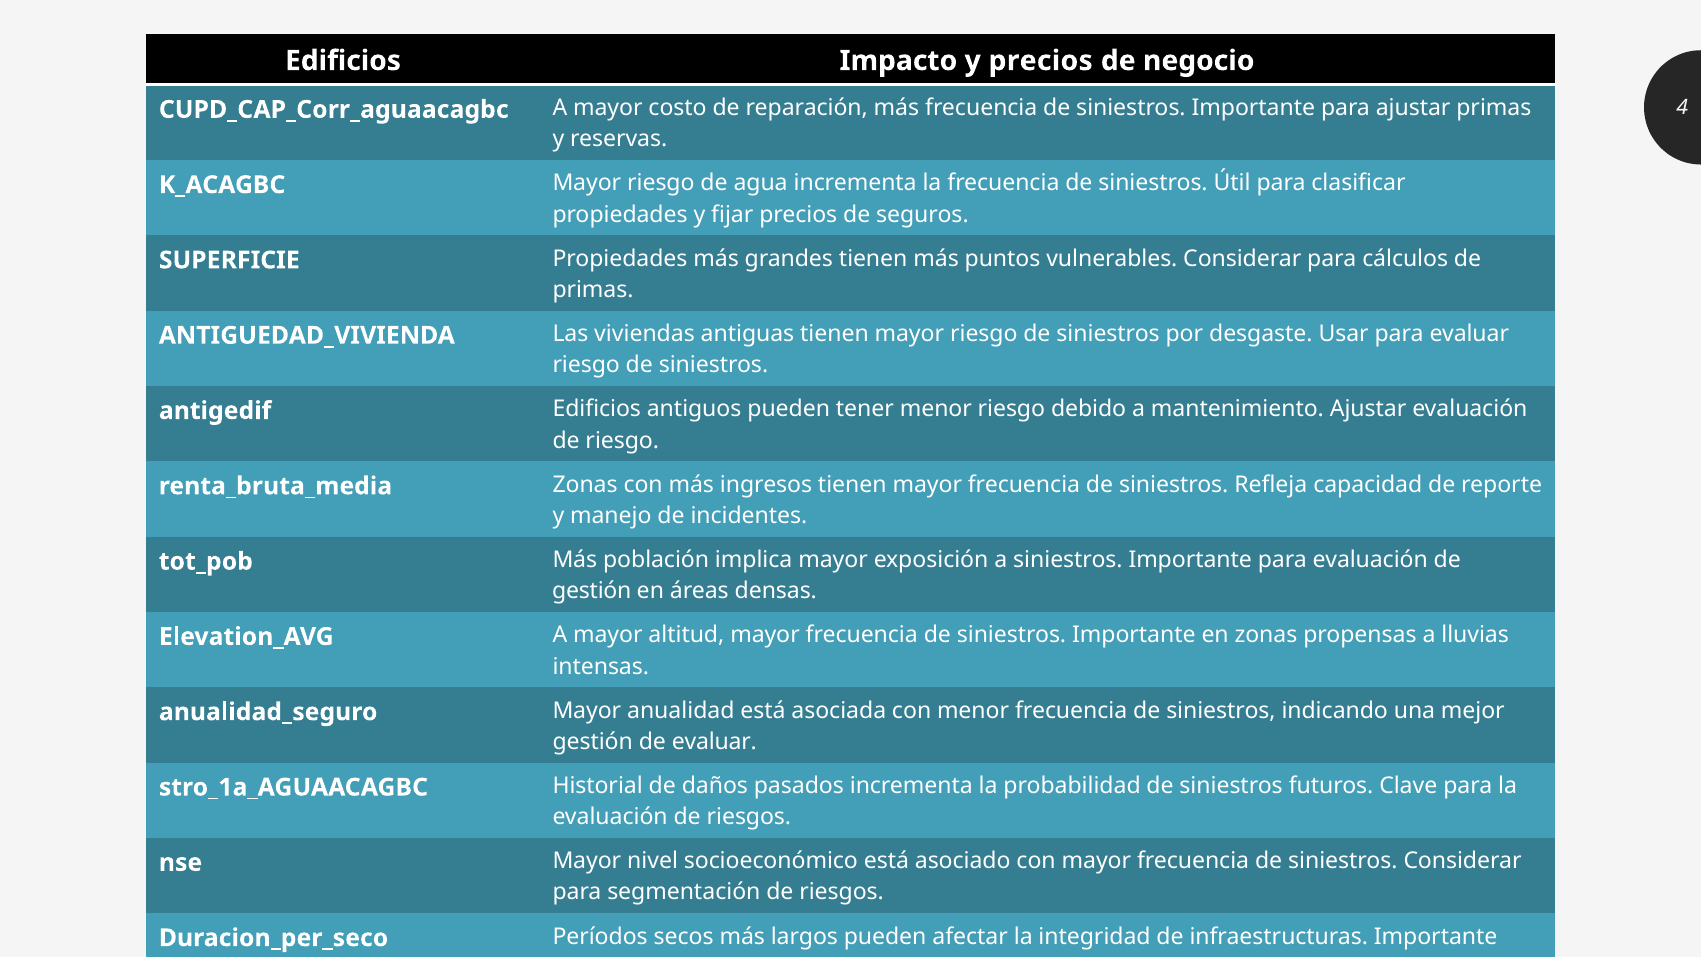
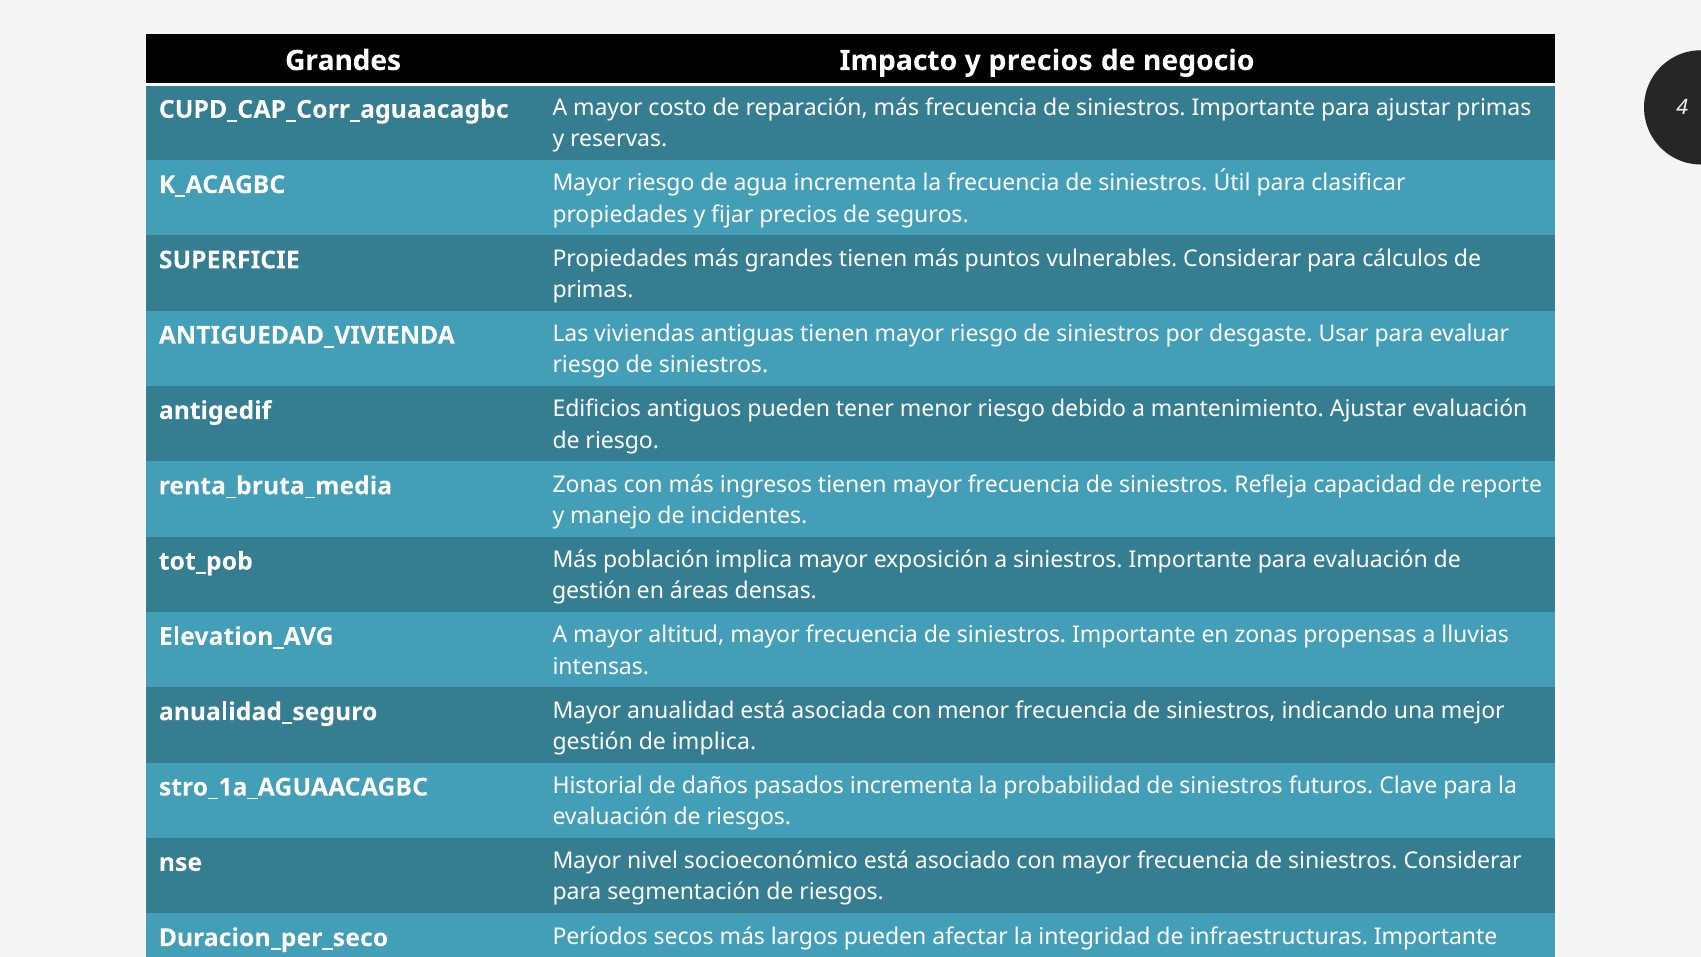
Edificios: Edificios -> Grandes (343, 61)
de evaluar: evaluar -> implica (714, 742)
